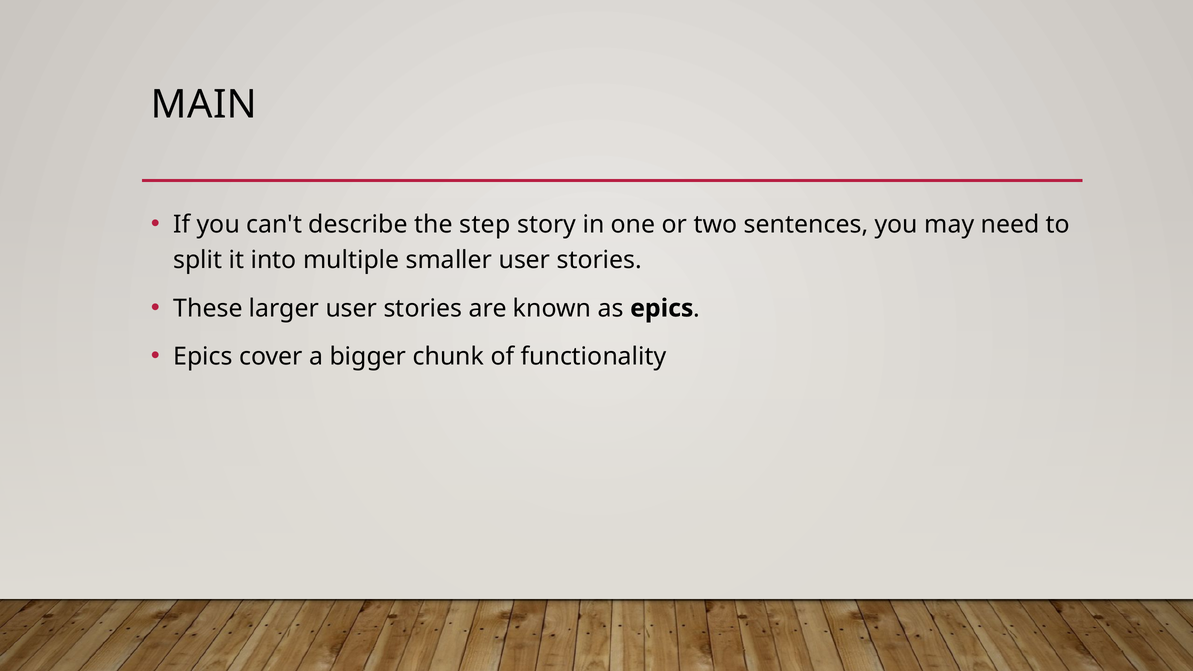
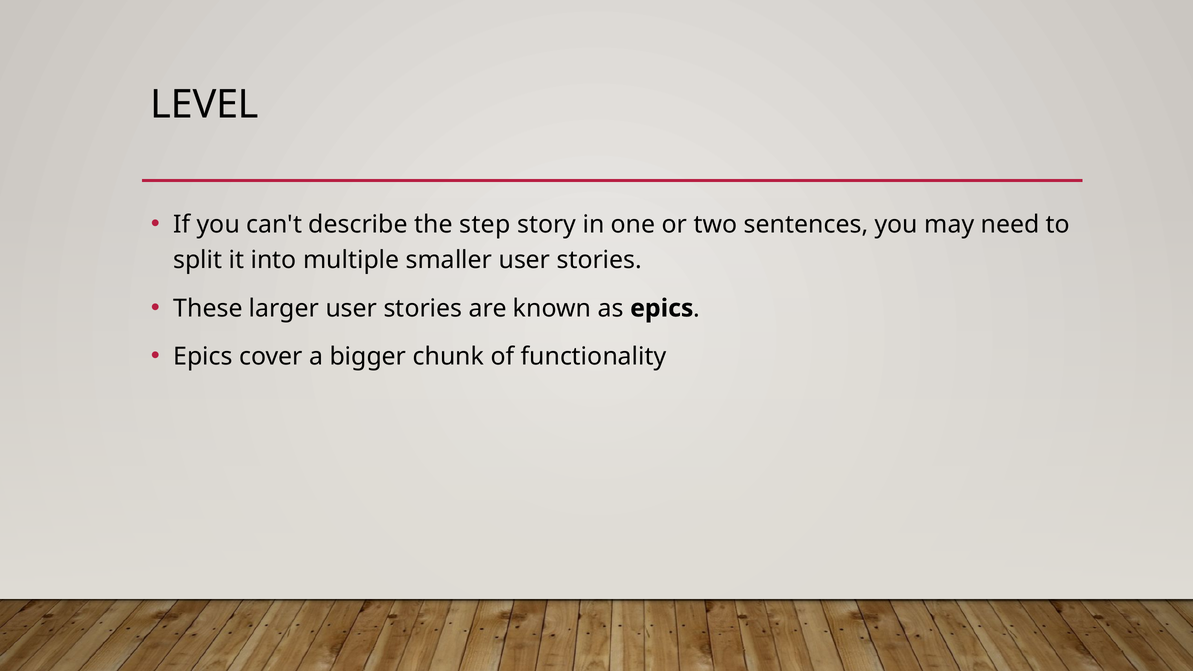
MAIN: MAIN -> LEVEL (204, 104)
